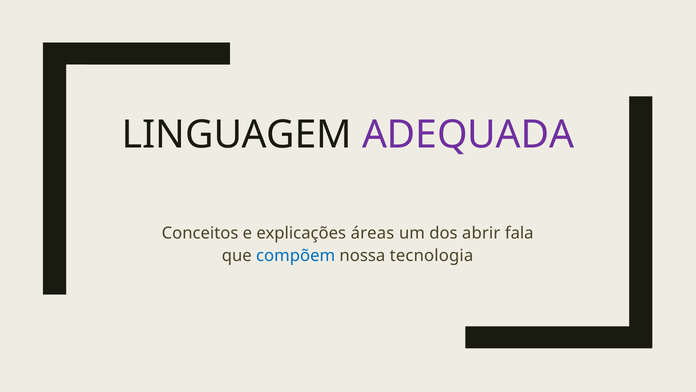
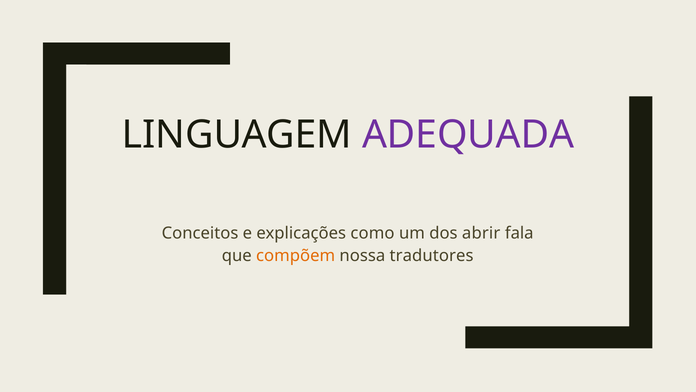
áreas: áreas -> como (372, 233)
compõem colour: blue -> orange (296, 255)
tecnologia: tecnologia -> tradutores (432, 255)
